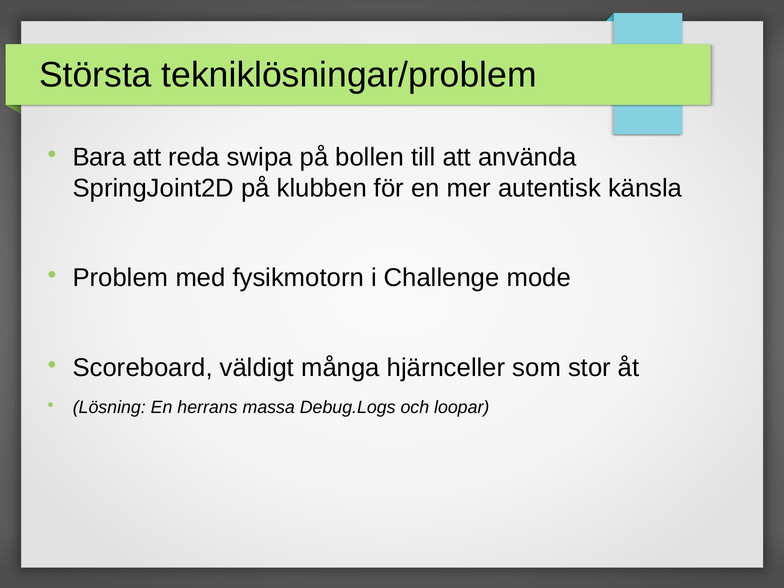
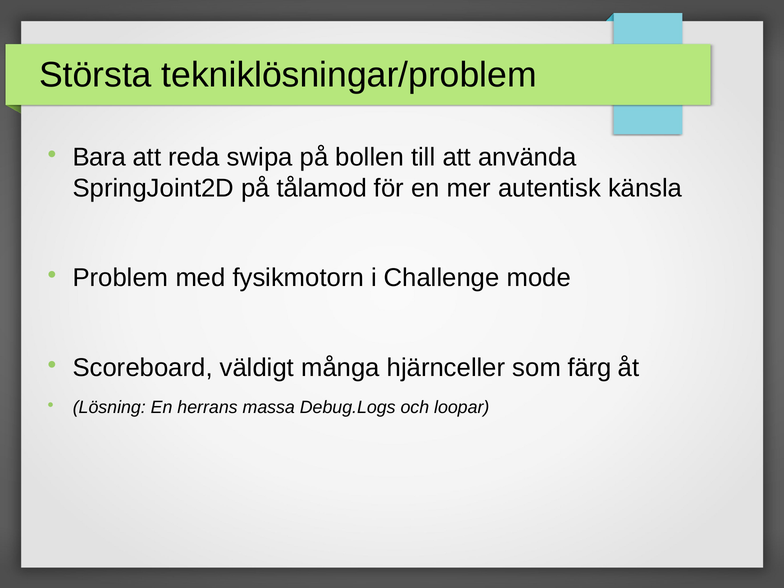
klubben: klubben -> tålamod (322, 188)
stor: stor -> färg (590, 368)
